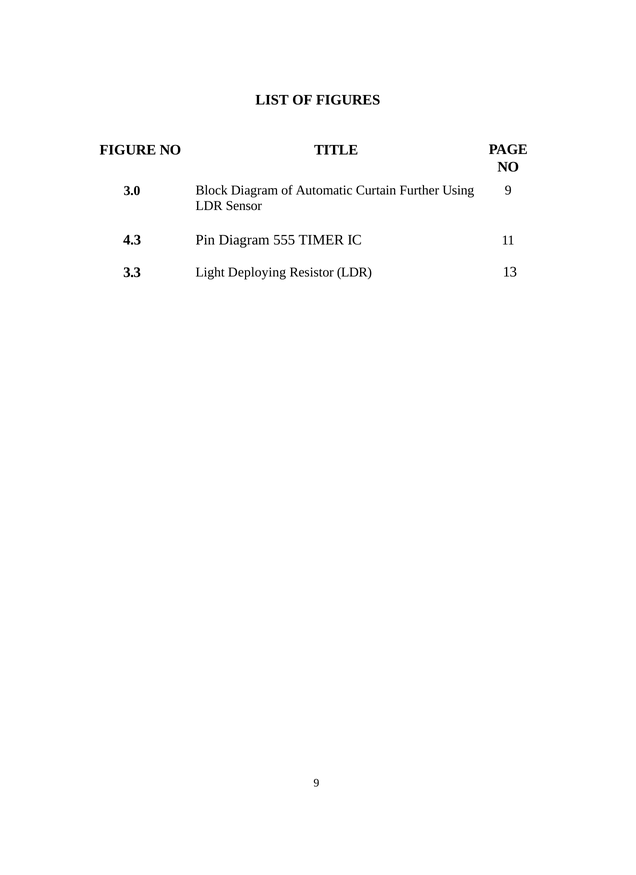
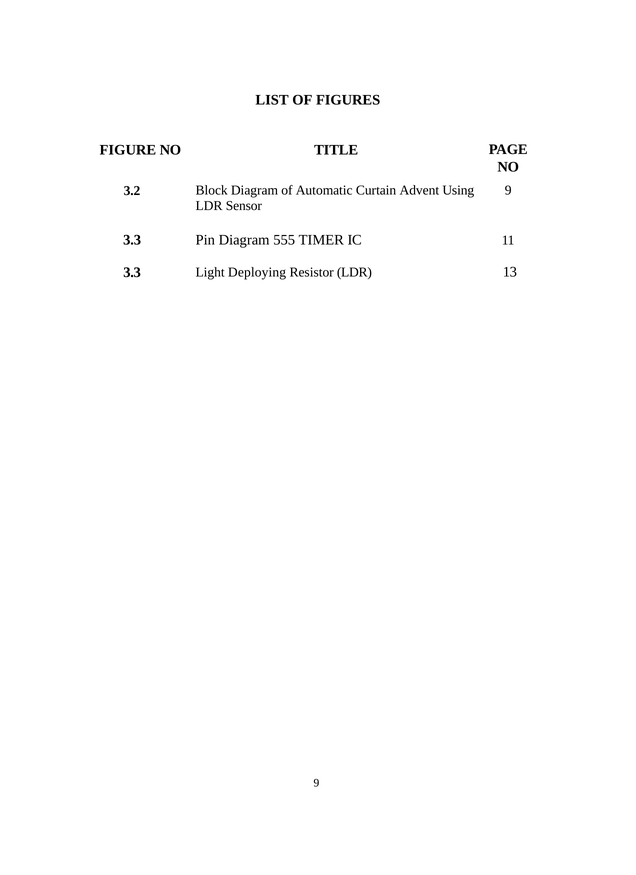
3.0: 3.0 -> 3.2 (132, 191)
Further: Further -> Advent (419, 190)
4.3: 4.3 -> 3.3 (132, 240)
